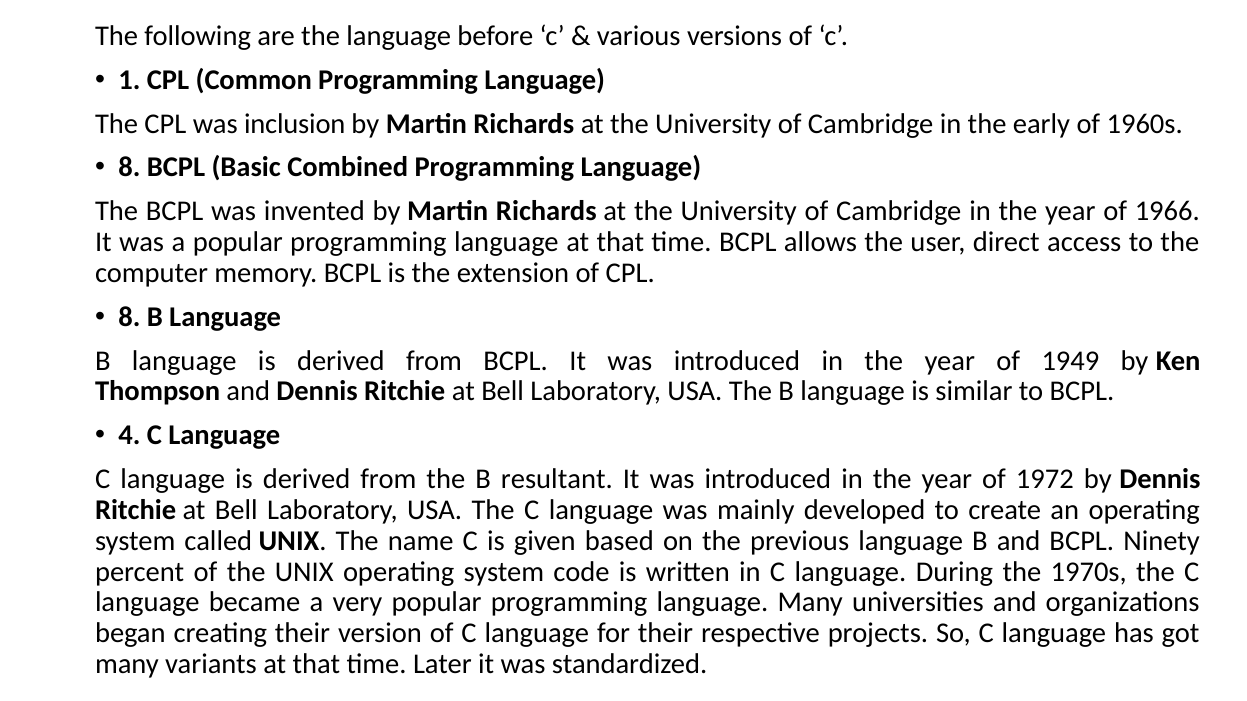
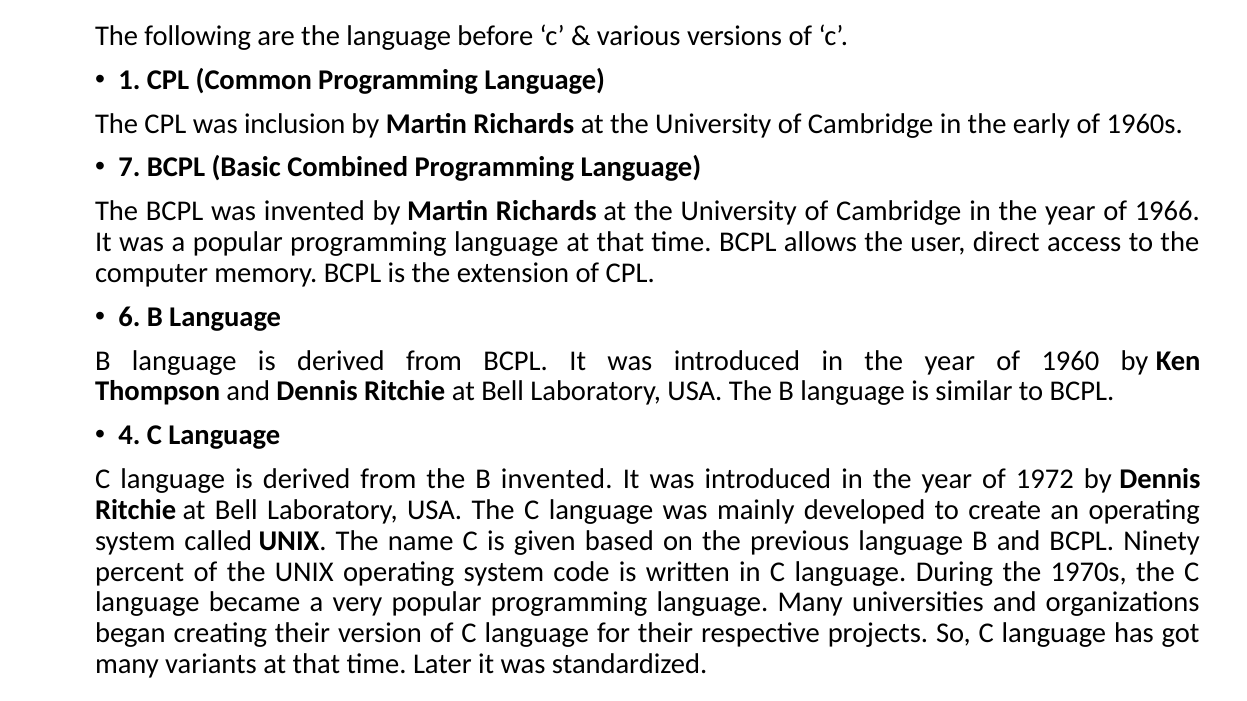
8: 8 -> 7 (129, 168)
8: 8 -> 6 (129, 317)
1949: 1949 -> 1960 (1070, 361)
B resultant: resultant -> invented (557, 479)
